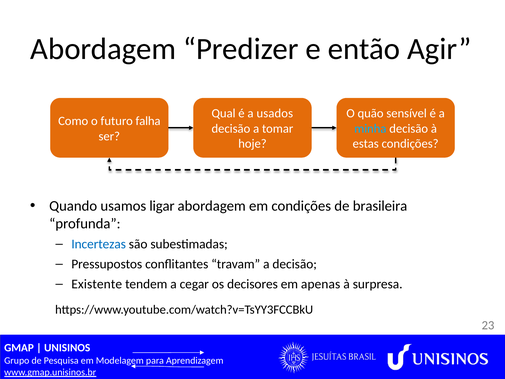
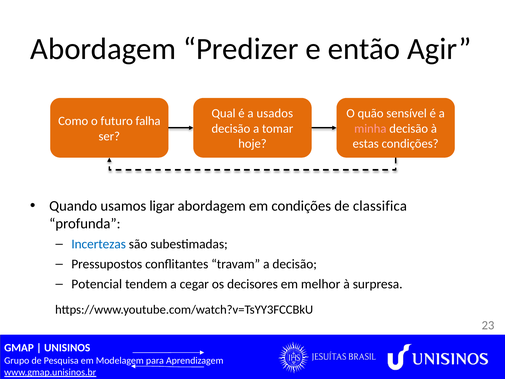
minha colour: light blue -> pink (370, 129)
brasileira: brasileira -> classifica (380, 206)
Existente: Existente -> Potencial (97, 284)
apenas: apenas -> melhor (321, 284)
